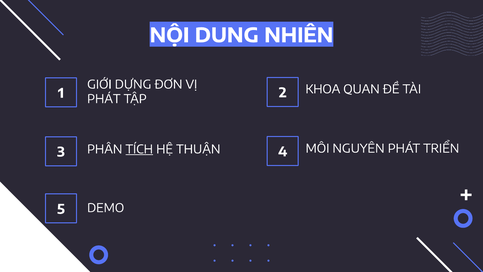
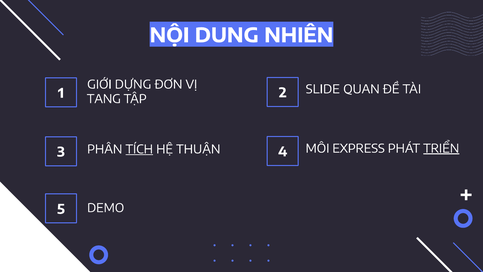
KHOA: KHOA -> SLIDE (323, 89)
PHÁT: PHÁT -> TANG (104, 99)
NGUYÊN: NGUYÊN -> EXPRESS (359, 148)
TRIỂN underline: none -> present (441, 148)
